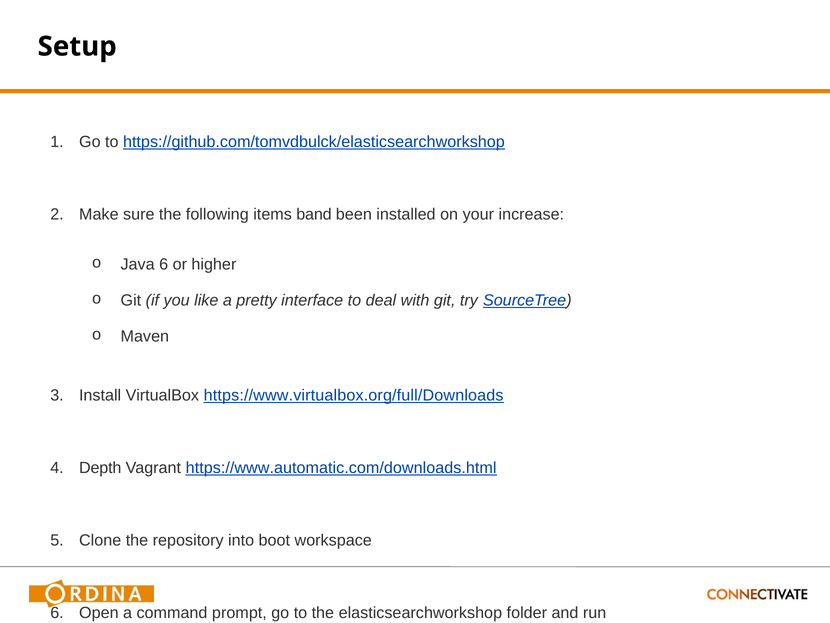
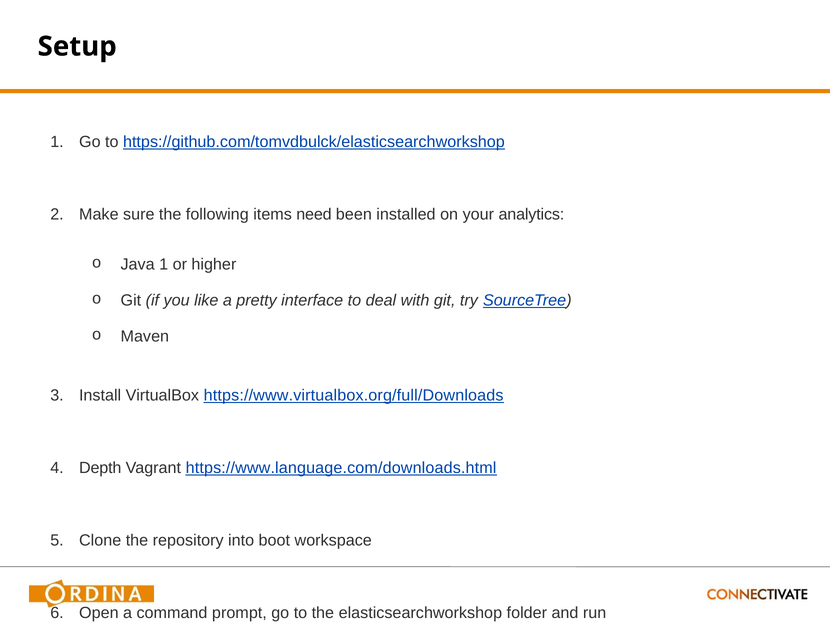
band: band -> need (314, 214)
increase: increase -> analytics (531, 214)
Java 6: 6 -> 1 (164, 264)
https://www.automatic.com/downloads.html: https://www.automatic.com/downloads.html -> https://www.language.com/downloads.html (341, 467)
